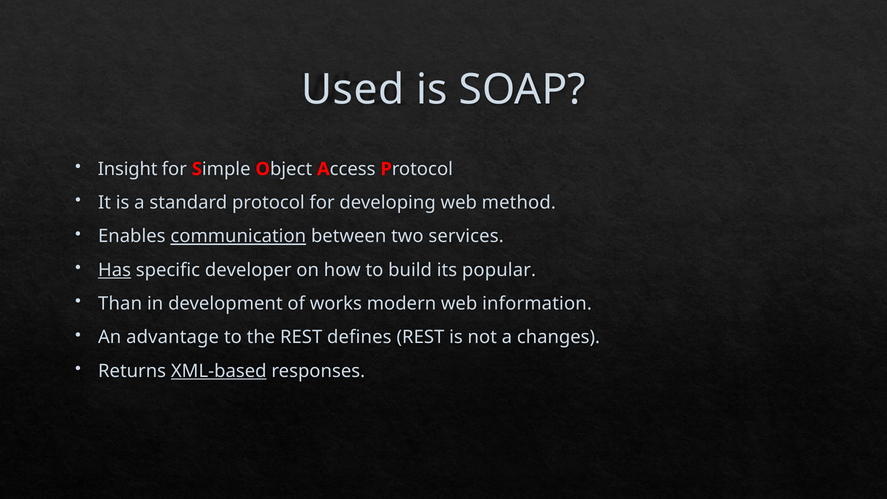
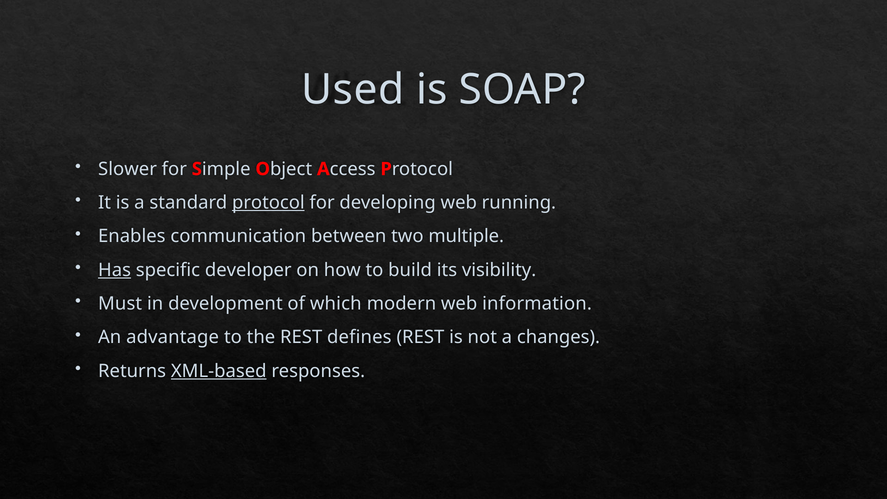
Insight: Insight -> Slower (127, 169)
protocol underline: none -> present (268, 203)
method: method -> running (519, 203)
communication underline: present -> none (238, 236)
services: services -> multiple (466, 236)
popular: popular -> visibility (499, 270)
Than: Than -> Must (120, 304)
works: works -> which (336, 304)
